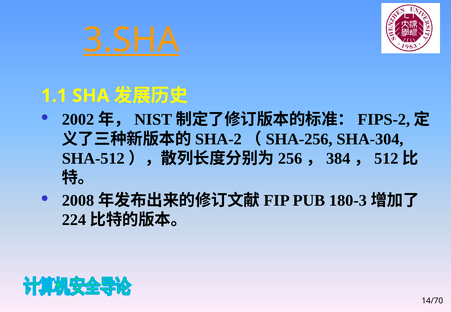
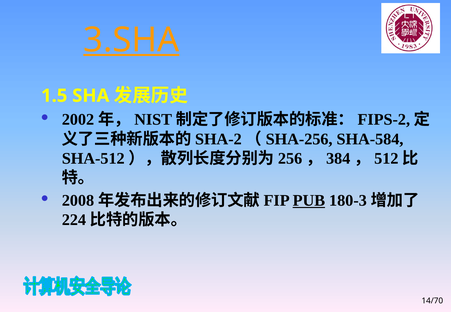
1.1: 1.1 -> 1.5 (54, 96)
SHA-304: SHA-304 -> SHA-584 (370, 139)
PUB underline: none -> present (309, 201)
